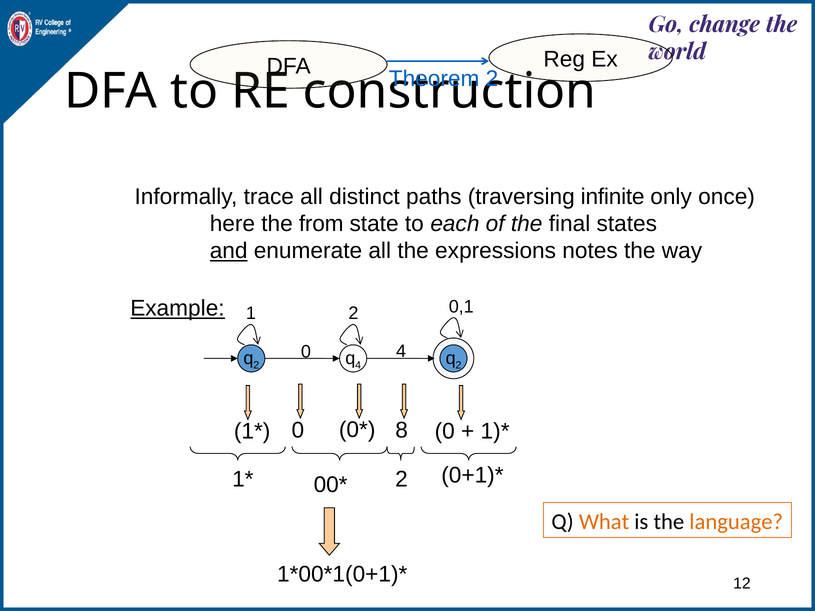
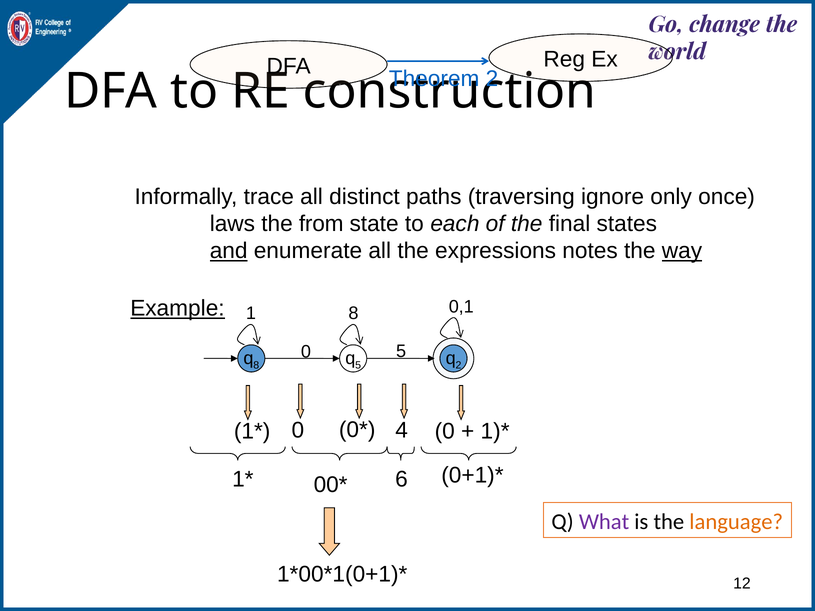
infinite: infinite -> ignore (613, 197)
here: here -> laws (232, 224)
way underline: none -> present (682, 251)
1 2: 2 -> 8 (354, 314)
0 4: 4 -> 5 (401, 351)
2: 2 -> 8 (256, 365)
q 4: 4 -> 5 (358, 365)
8: 8 -> 4 (402, 431)
2: 2 -> 6 (401, 479)
What colour: orange -> purple (604, 522)
